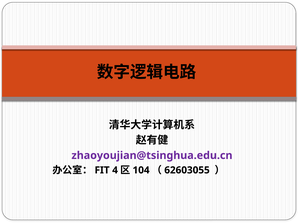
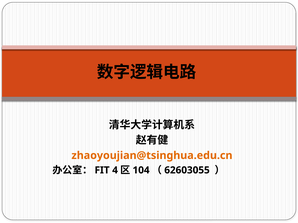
zhaoyoujian@tsinghua.edu.cn colour: purple -> orange (152, 156)
